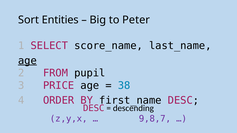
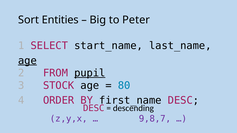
score_name: score_name -> start_name (109, 46)
pupil underline: none -> present (90, 73)
PRICE: PRICE -> STOCK (59, 86)
38: 38 -> 80 (124, 86)
